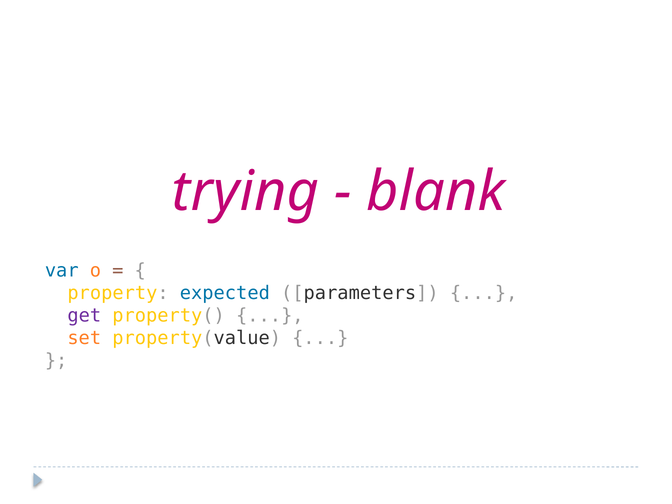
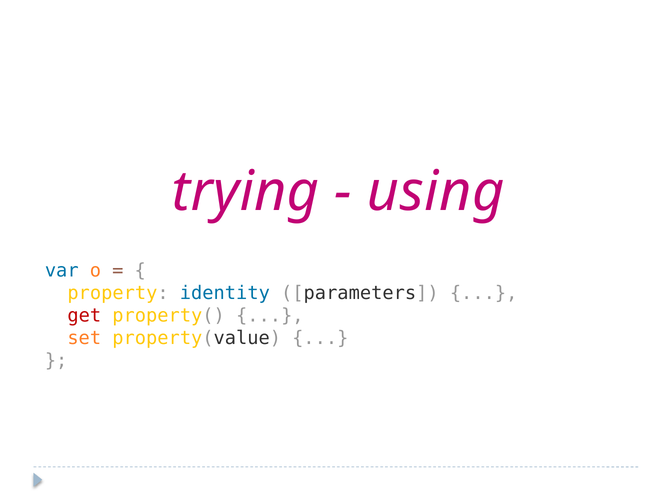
blank: blank -> using (436, 192)
expected: expected -> identity (225, 293)
get colour: purple -> red (84, 316)
